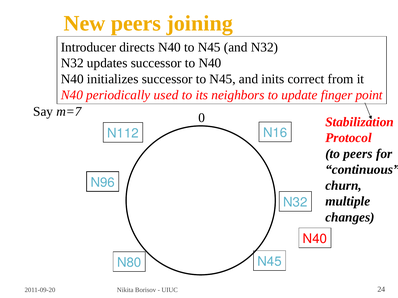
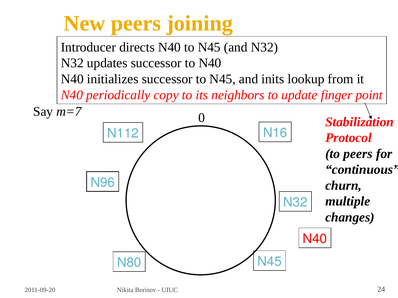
correct: correct -> lookup (306, 79)
used: used -> copy (166, 95)
